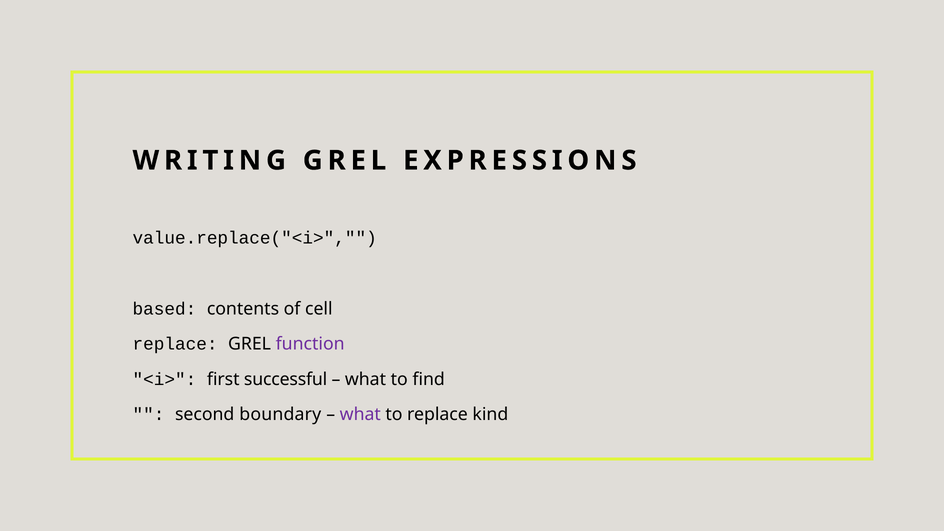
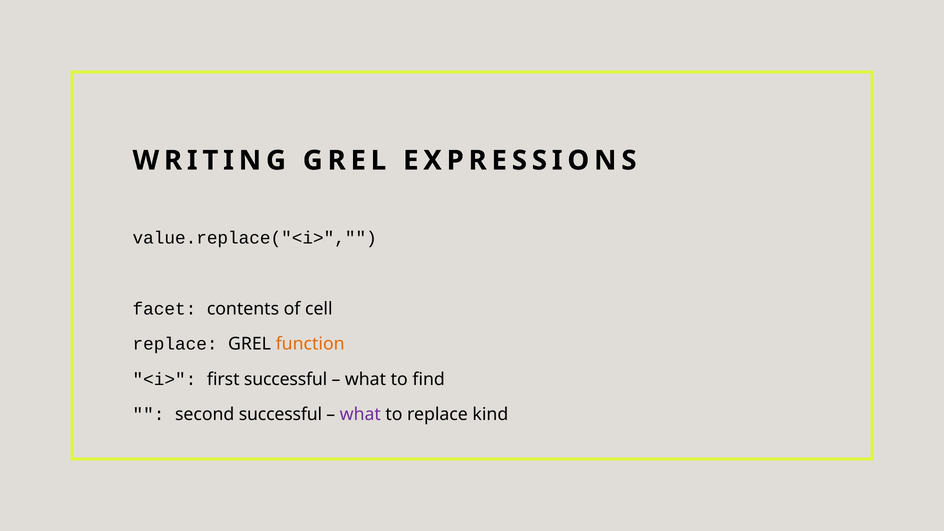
based: based -> facet (164, 309)
function colour: purple -> orange (310, 344)
second boundary: boundary -> successful (280, 415)
